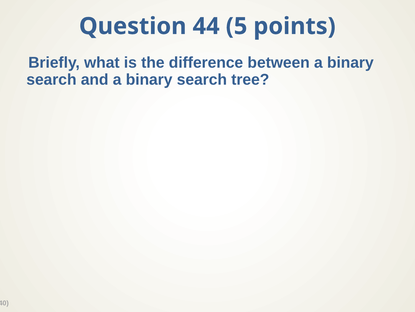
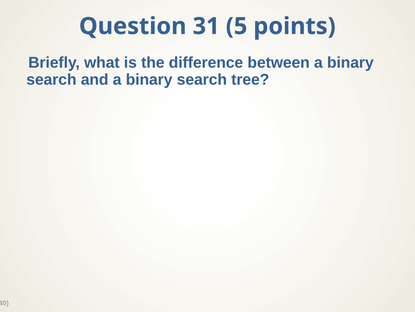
44: 44 -> 31 (206, 26)
